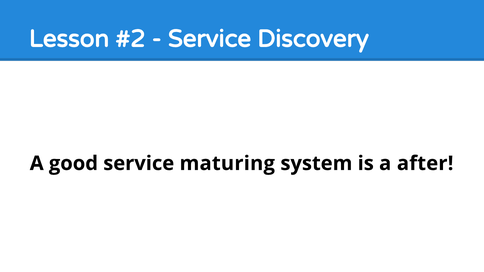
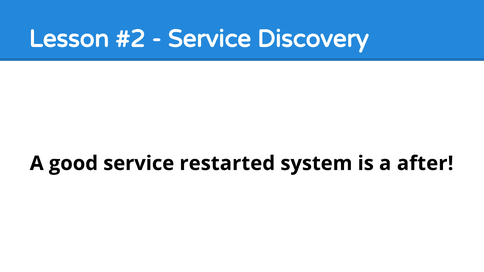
maturing: maturing -> restarted (227, 164)
